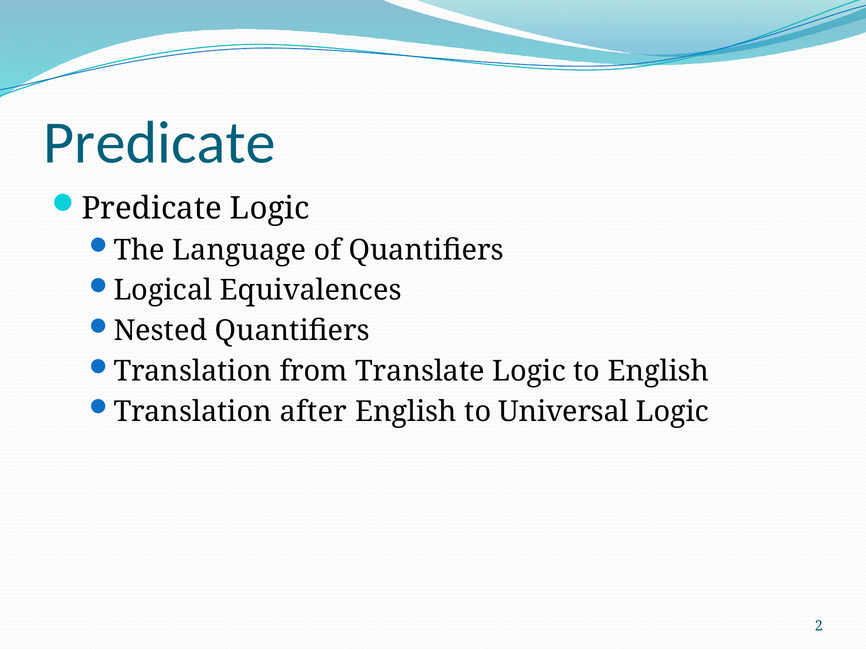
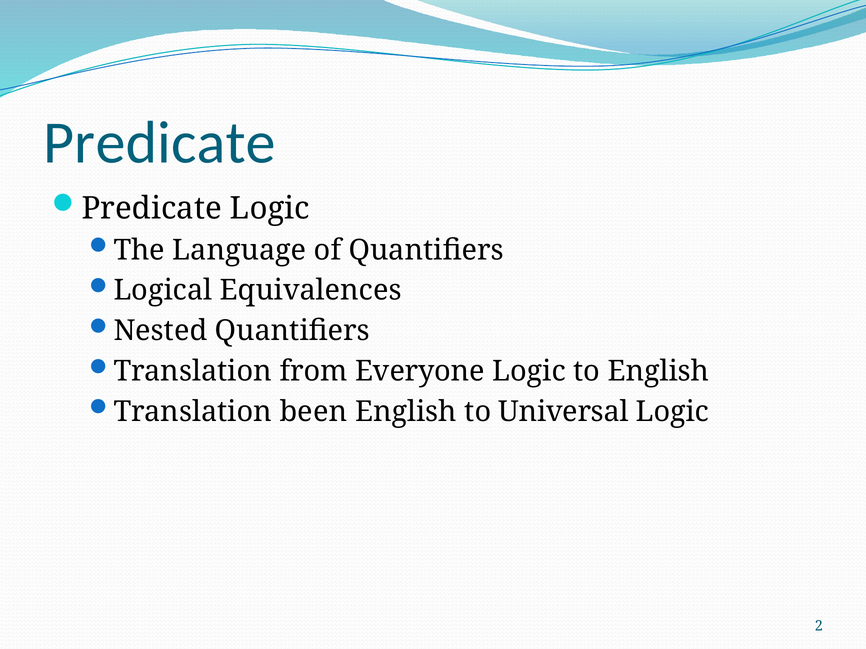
Translate: Translate -> Everyone (420, 371)
after: after -> been (313, 412)
